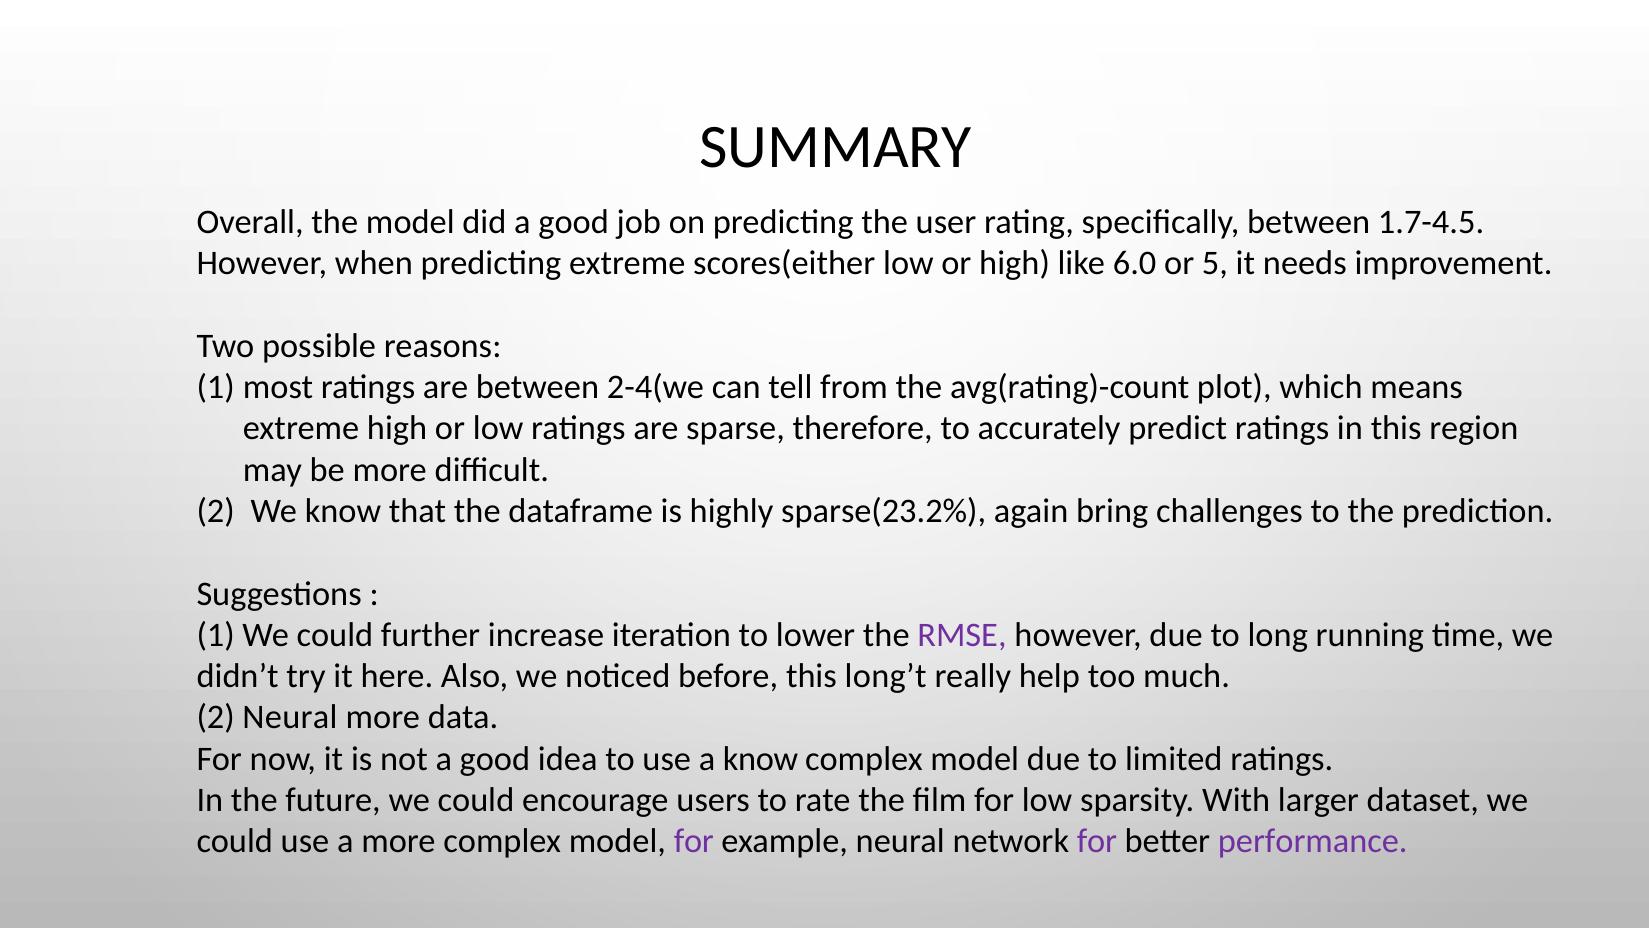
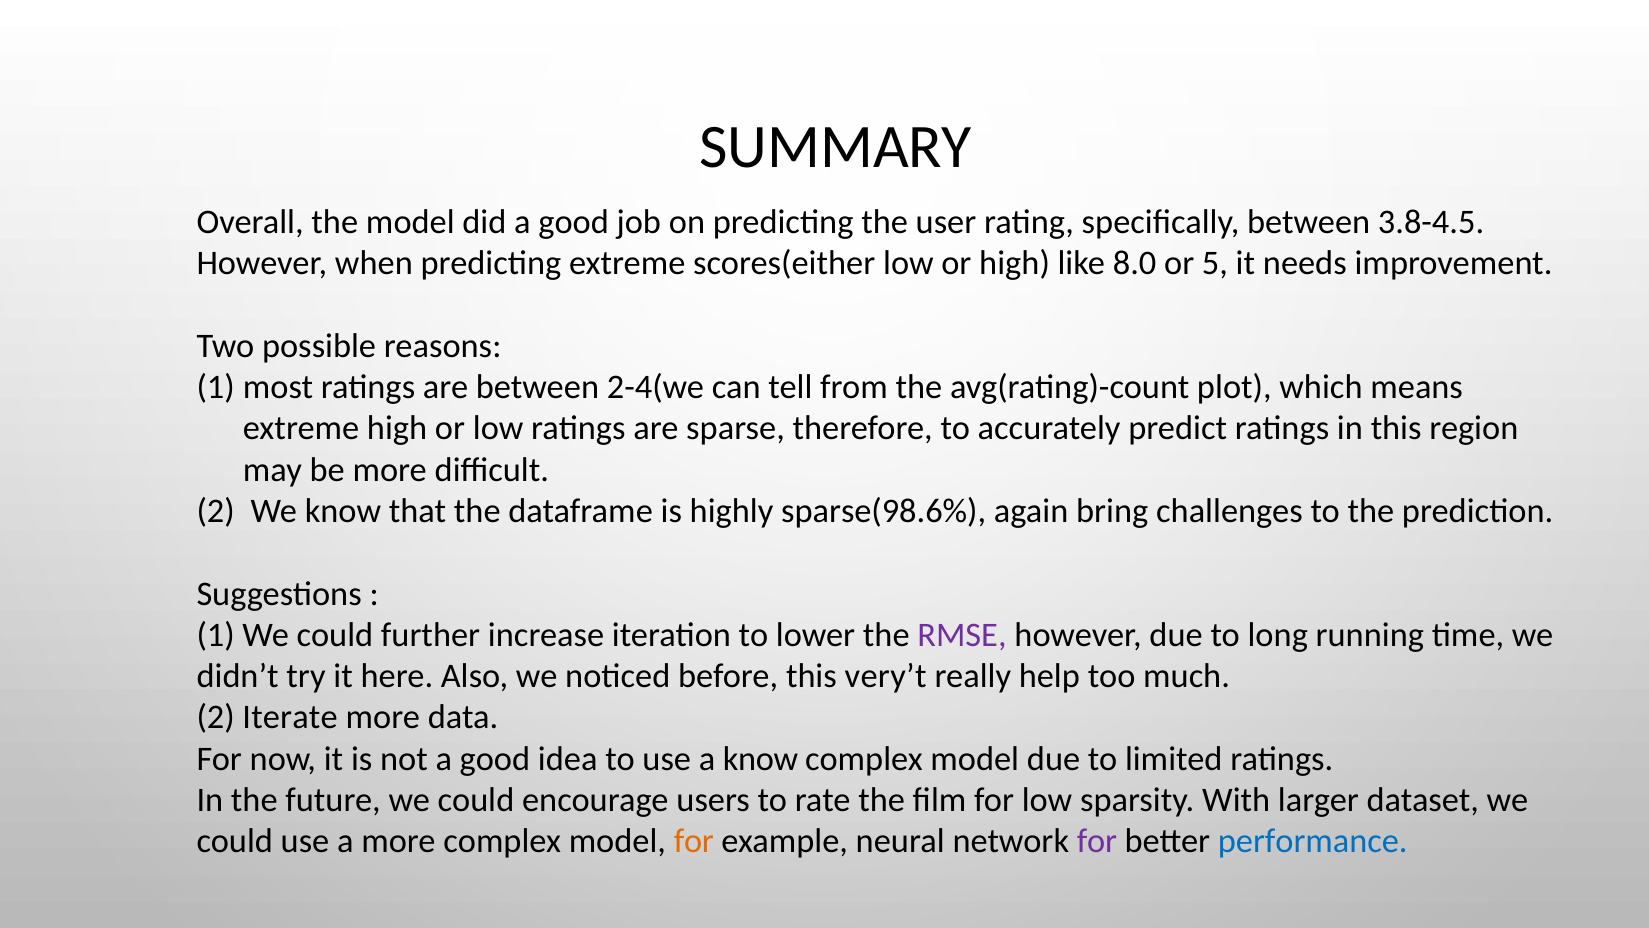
1.7-4.5: 1.7-4.5 -> 3.8-4.5 (1431, 222)
6.0: 6.0 -> 8.0 (1135, 263)
sparse(23.2%: sparse(23.2% -> sparse(98.6% (884, 511)
long’t: long’t -> very’t (886, 676)
2 Neural: Neural -> Iterate (290, 717)
for colour: purple -> orange (694, 841)
performance colour: purple -> blue (1313, 841)
